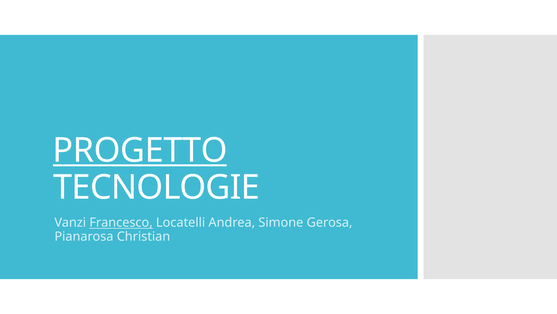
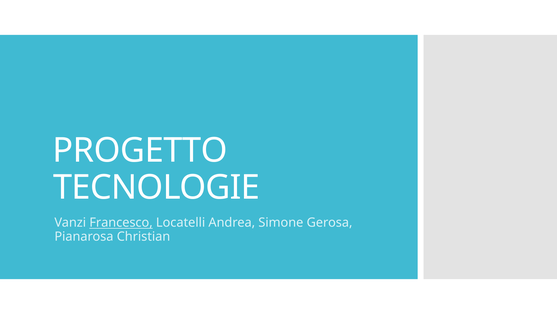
PROGETTO underline: present -> none (140, 150)
